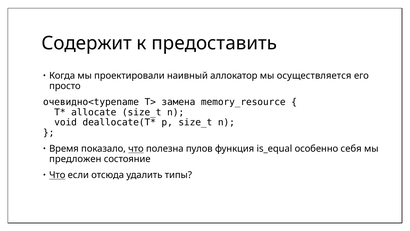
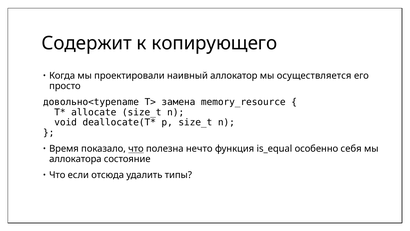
предоставить: предоставить -> копирующего (214, 43)
очевидно<typename: очевидно<typename -> довольно<typename (91, 102)
пулов: пулов -> нечто (199, 149)
предложен: предложен -> аллокатора (75, 159)
Что underline: present -> none (57, 175)
